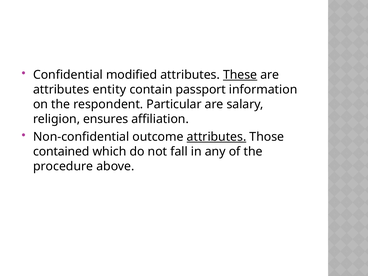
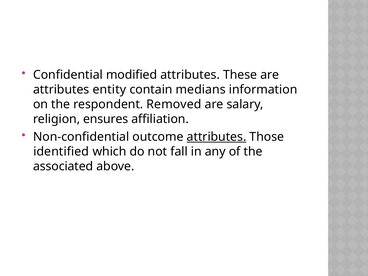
These underline: present -> none (240, 75)
passport: passport -> medians (201, 90)
Particular: Particular -> Removed (174, 104)
contained: contained -> identified (61, 151)
procedure: procedure -> associated (63, 166)
